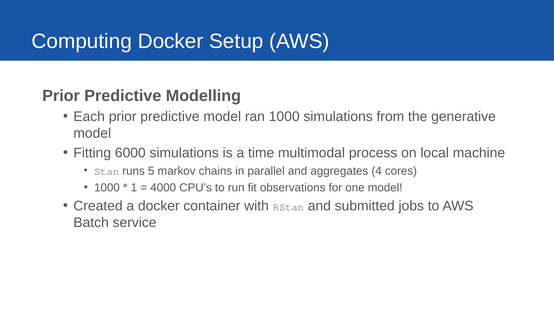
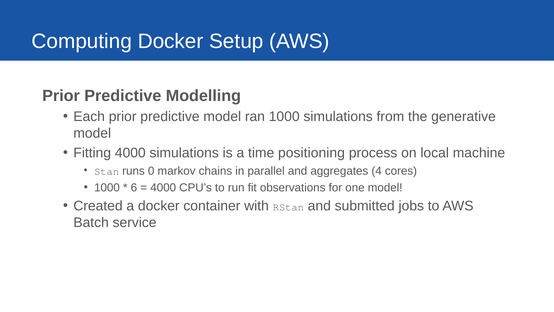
Fitting 6000: 6000 -> 4000 (130, 153)
multimodal: multimodal -> positioning (311, 153)
5: 5 -> 0 (151, 171)
1: 1 -> 6 (134, 187)
